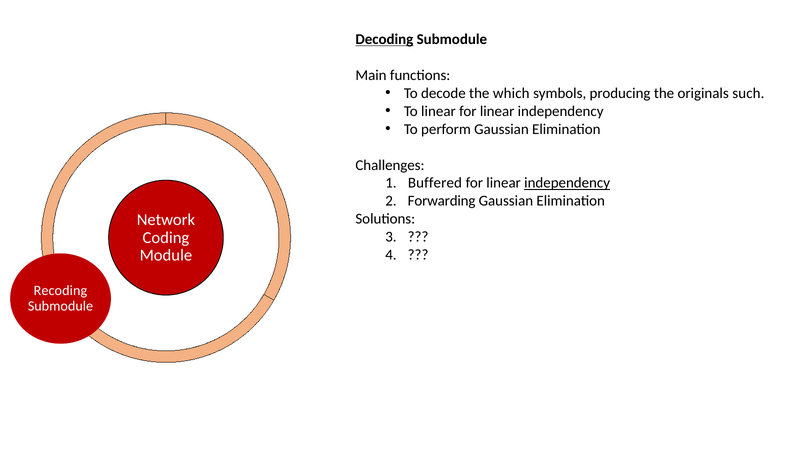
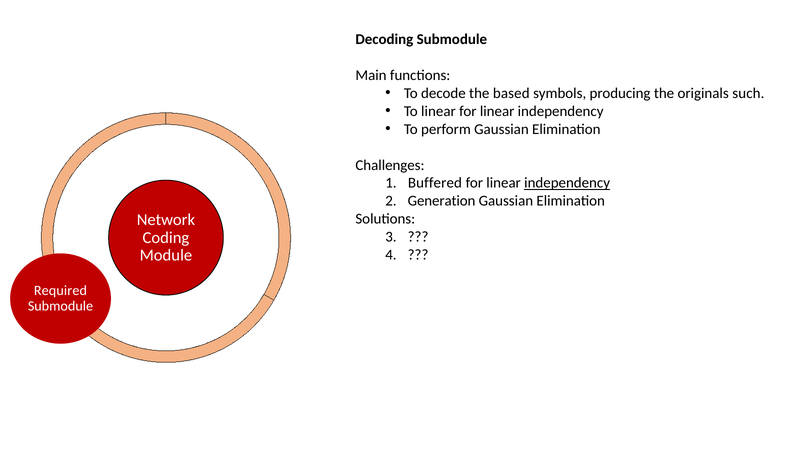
Decoding underline: present -> none (384, 39)
which: which -> based (511, 93)
Forwarding: Forwarding -> Generation (442, 201)
Recoding: Recoding -> Required (60, 290)
